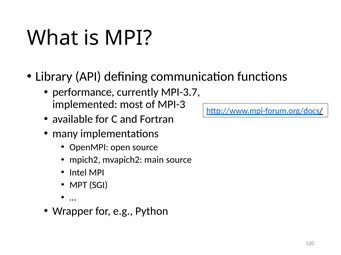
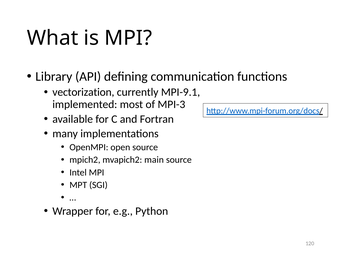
performance: performance -> vectorization (83, 93)
MPI-3.7: MPI-3.7 -> MPI-9.1 (181, 93)
